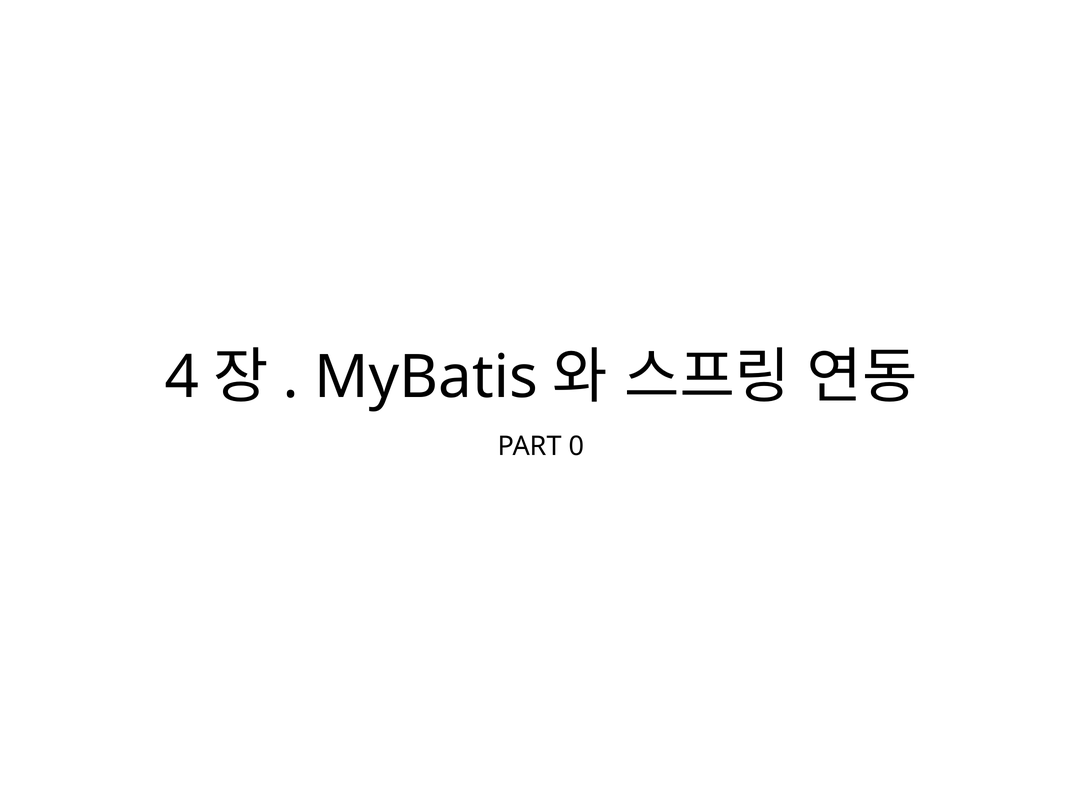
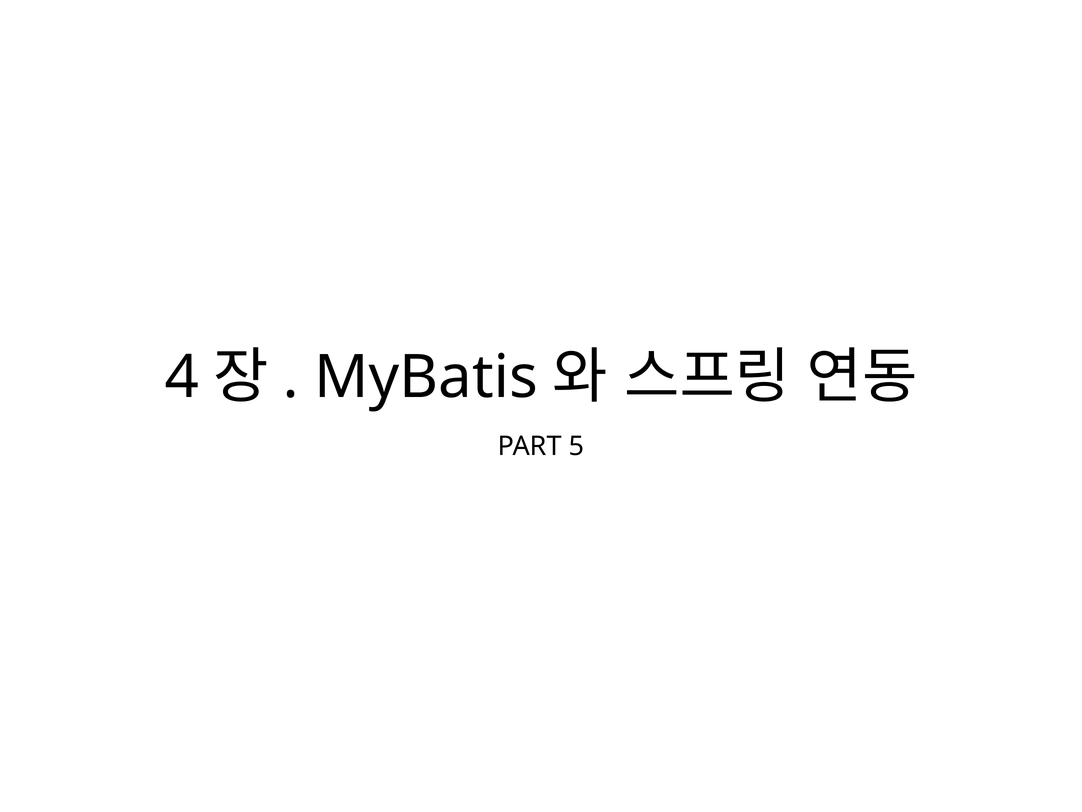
0: 0 -> 5 (576, 446)
